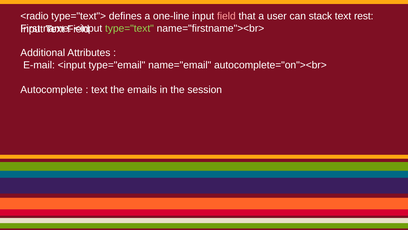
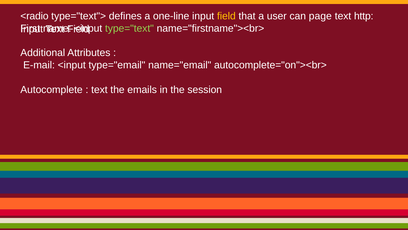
field colour: pink -> yellow (226, 16)
stack: stack -> page (320, 16)
rest: rest -> http (364, 16)
